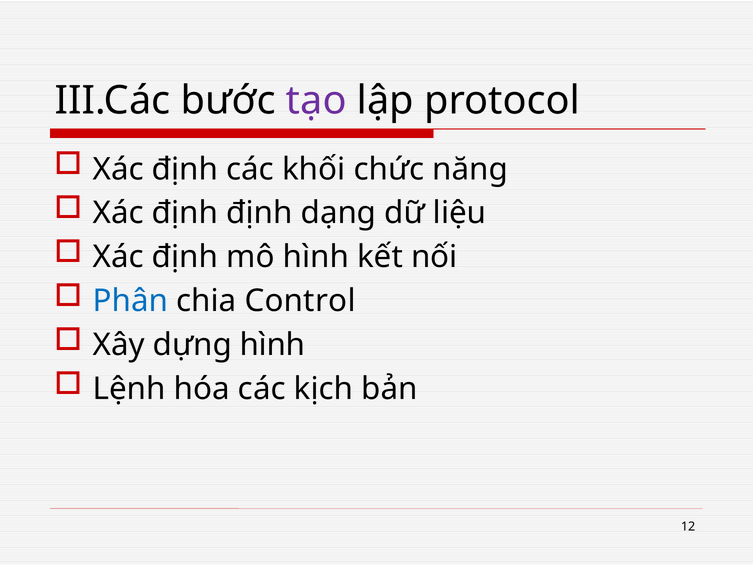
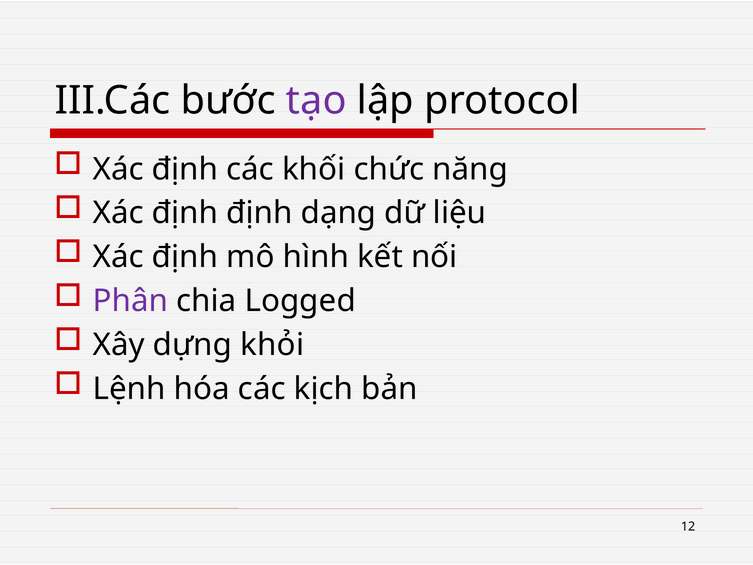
Phân colour: blue -> purple (131, 301)
Control: Control -> Logged (300, 301)
dựng hình: hình -> khỏi (272, 345)
